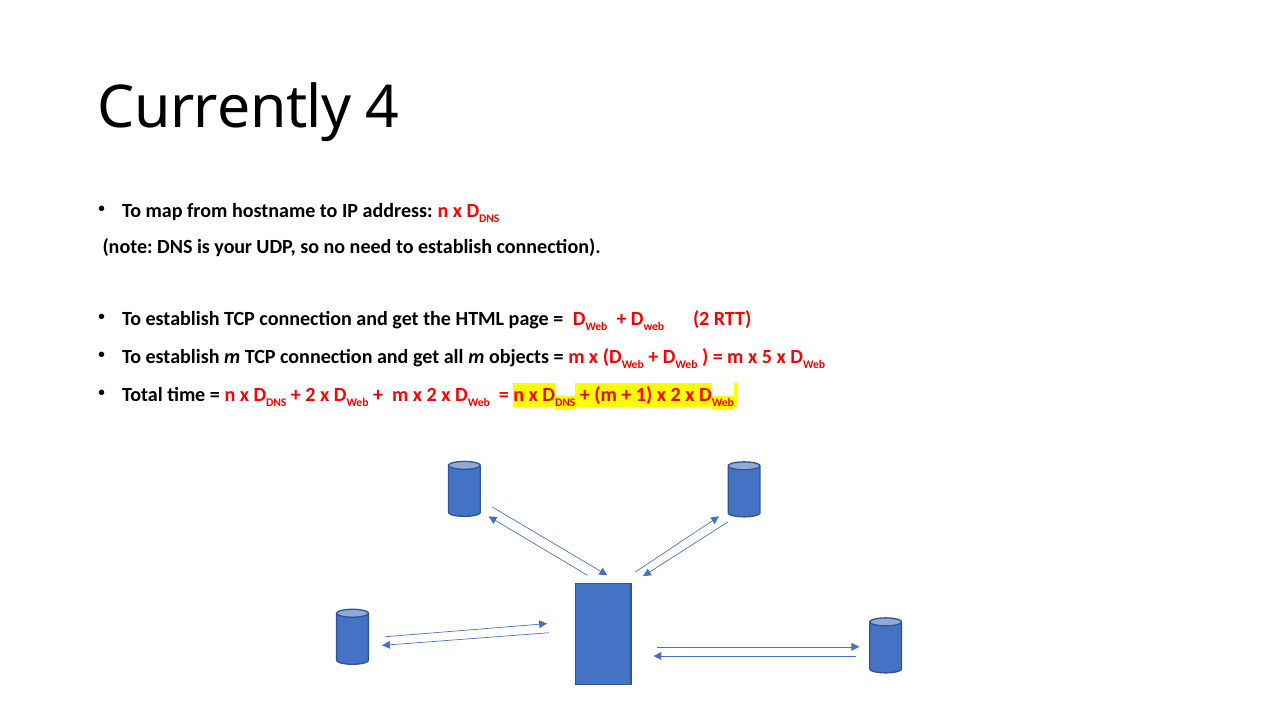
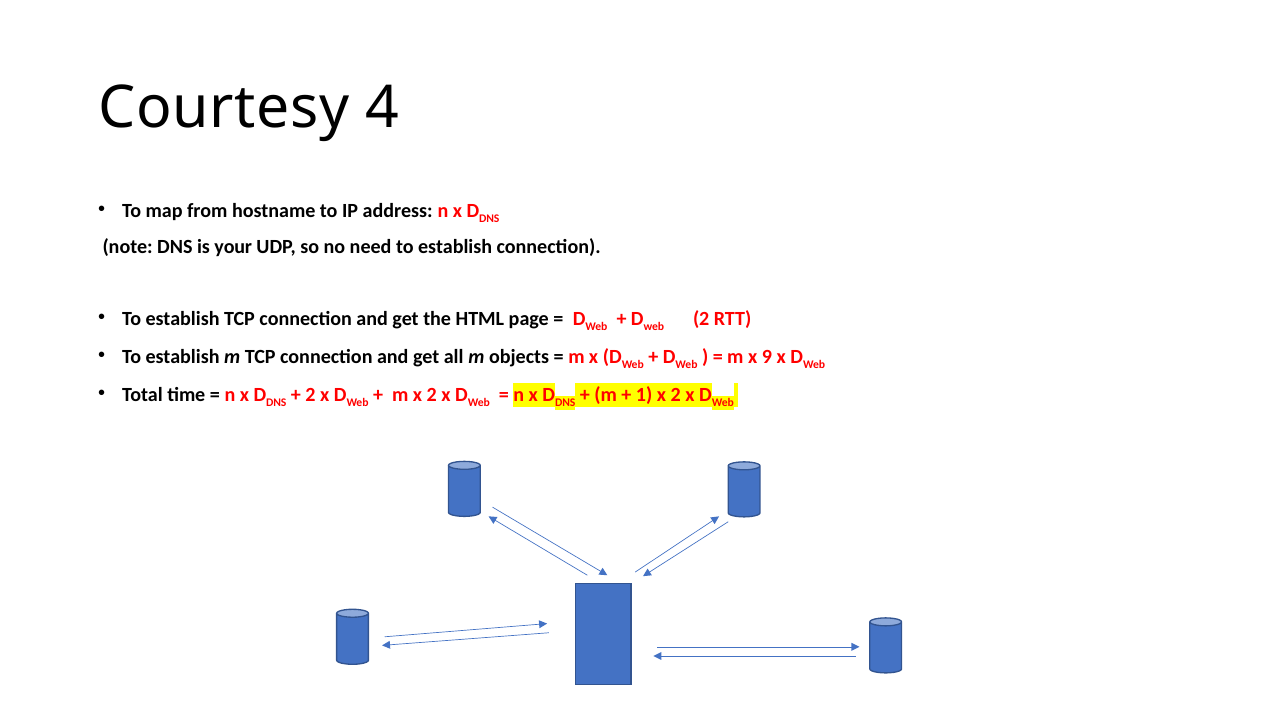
Currently: Currently -> Courtesy (224, 108)
5: 5 -> 9 (767, 357)
